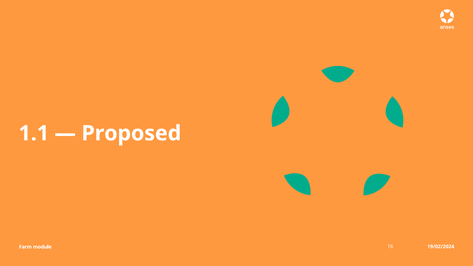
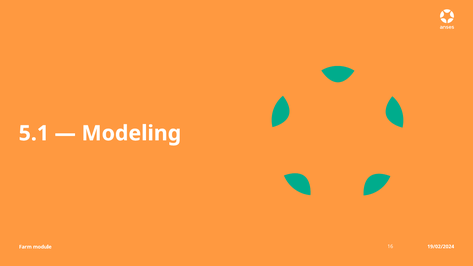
1.1: 1.1 -> 5.1 (34, 133)
Proposed: Proposed -> Modeling (131, 133)
